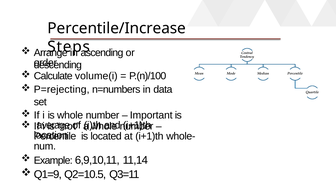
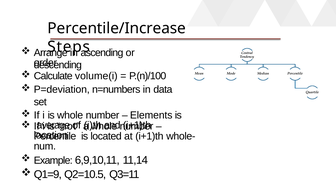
P=rejecting: P=rejecting -> P=deviation (62, 90)
Important: Important -> Elements (151, 115)
